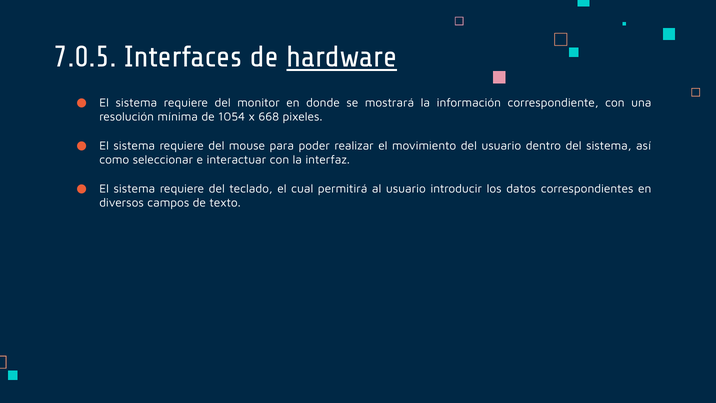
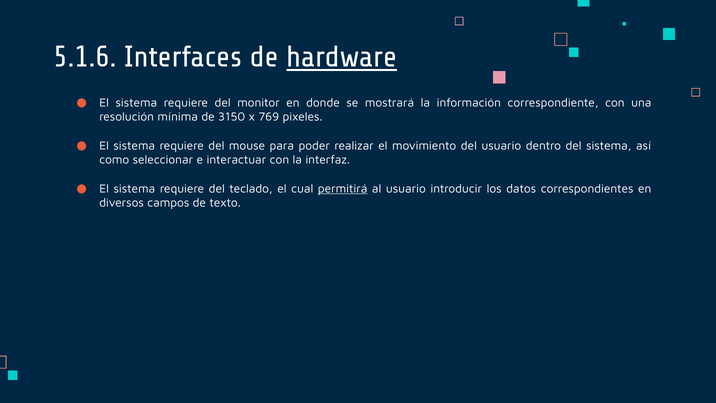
7.0.5: 7.0.5 -> 5.1.6 (85, 57)
1054: 1054 -> 3150 (232, 117)
668: 668 -> 769 (269, 117)
permitirá underline: none -> present (343, 189)
